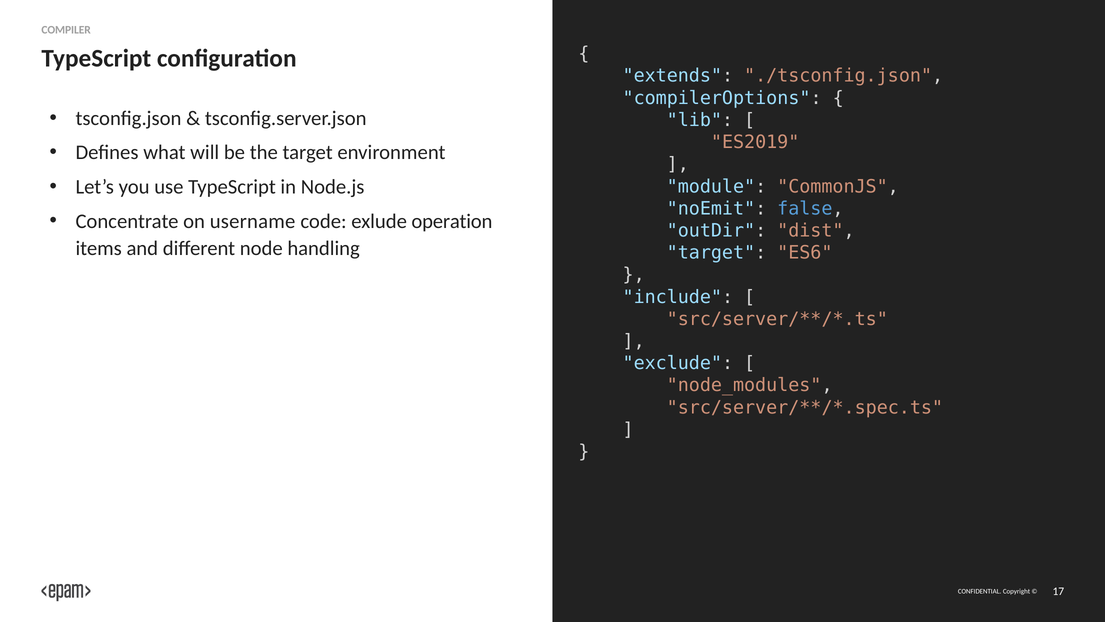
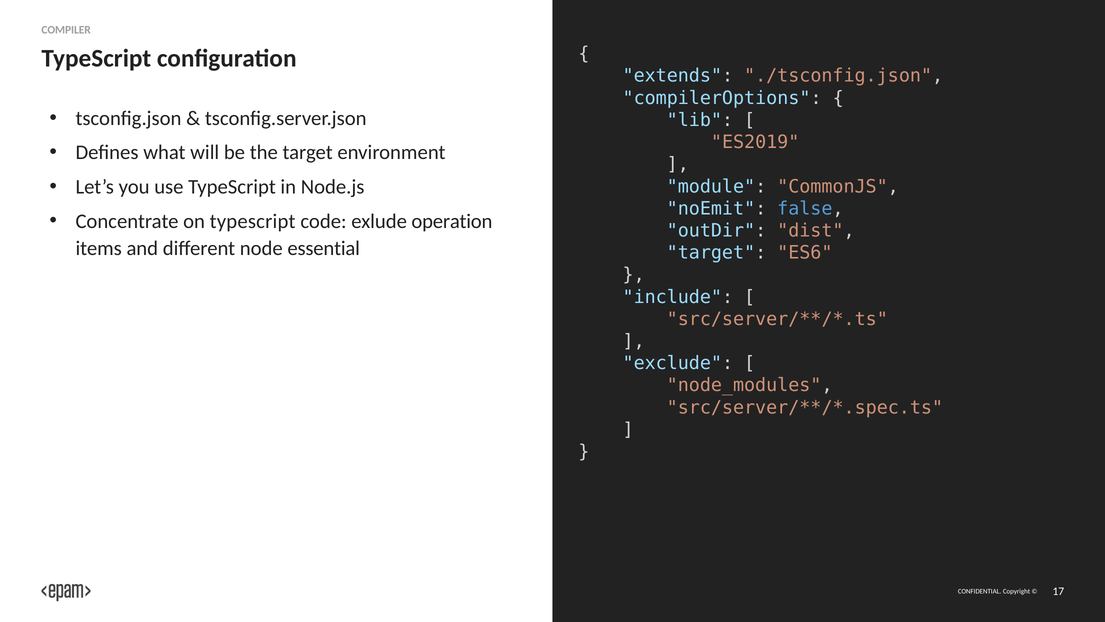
on username: username -> typescript (253, 221)
handling: handling -> essential (324, 248)
